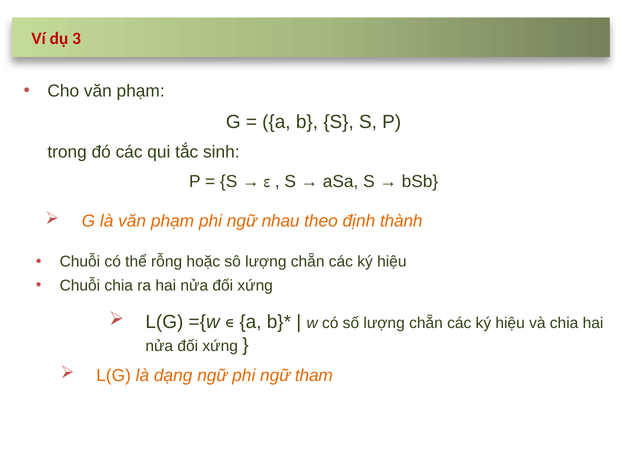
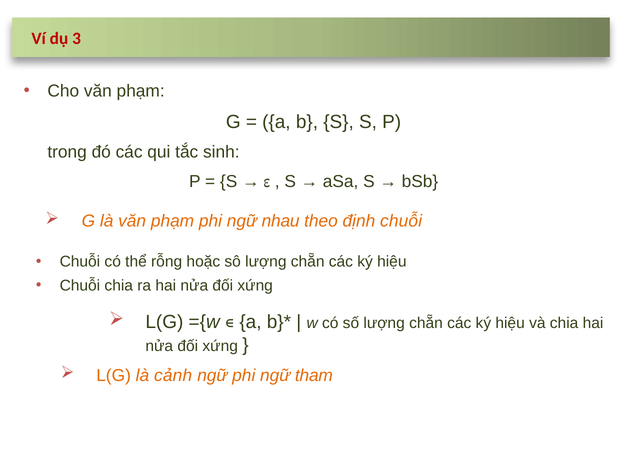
định thành: thành -> chuỗi (401, 221)
dạng: dạng -> cảnh (173, 375)
